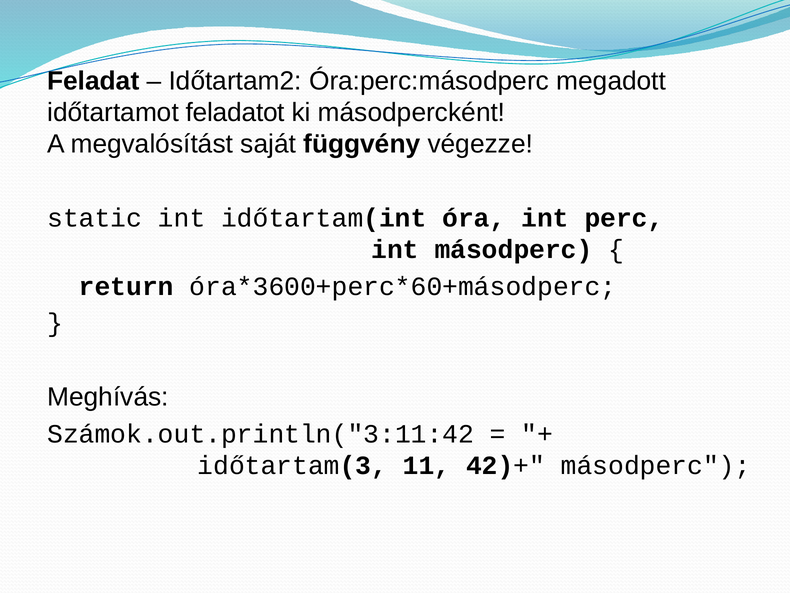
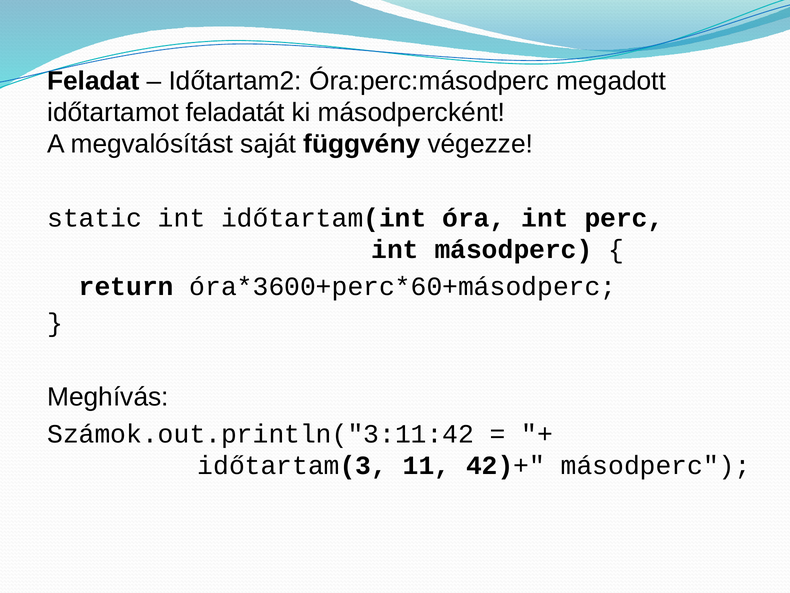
feladatot: feladatot -> feladatát (235, 112)
